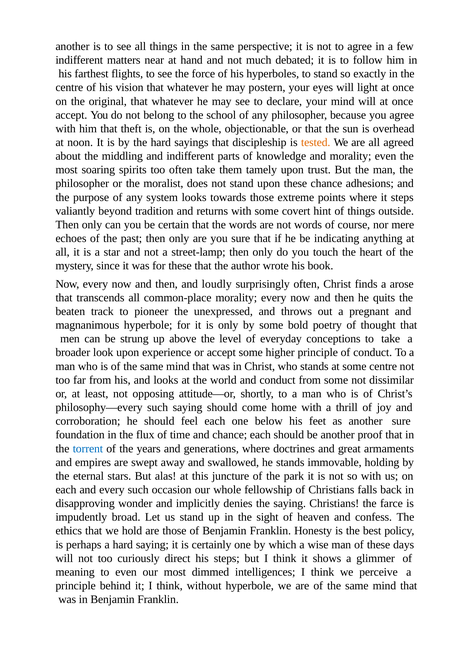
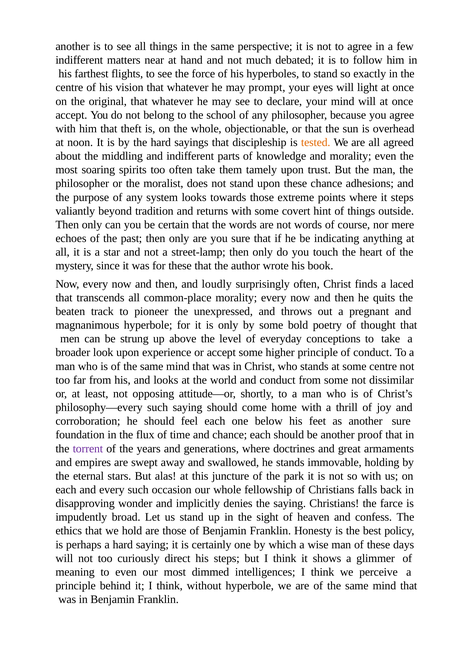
postern: postern -> prompt (267, 87)
arose: arose -> laced (402, 284)
torrent colour: blue -> purple (88, 449)
